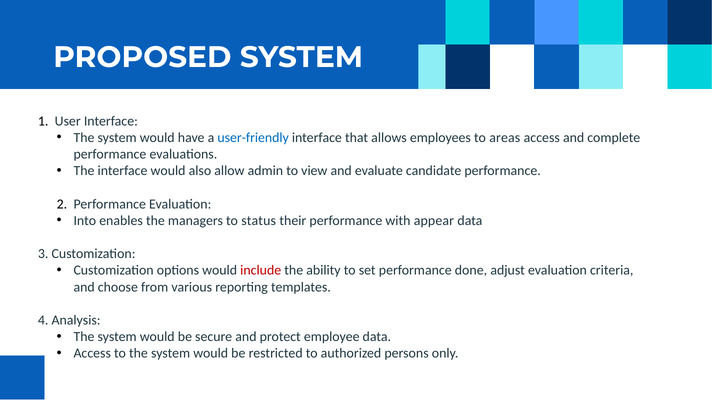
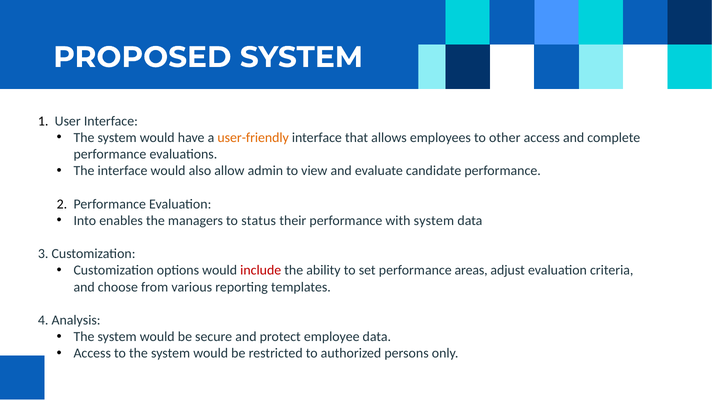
user-friendly colour: blue -> orange (253, 138)
areas: areas -> other (505, 138)
with appear: appear -> system (434, 221)
done: done -> areas (471, 271)
